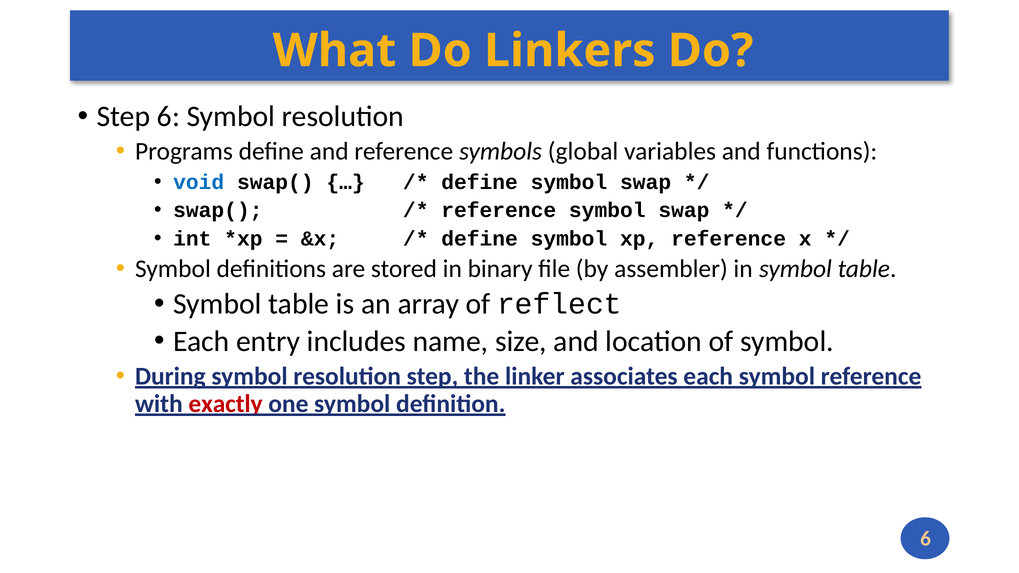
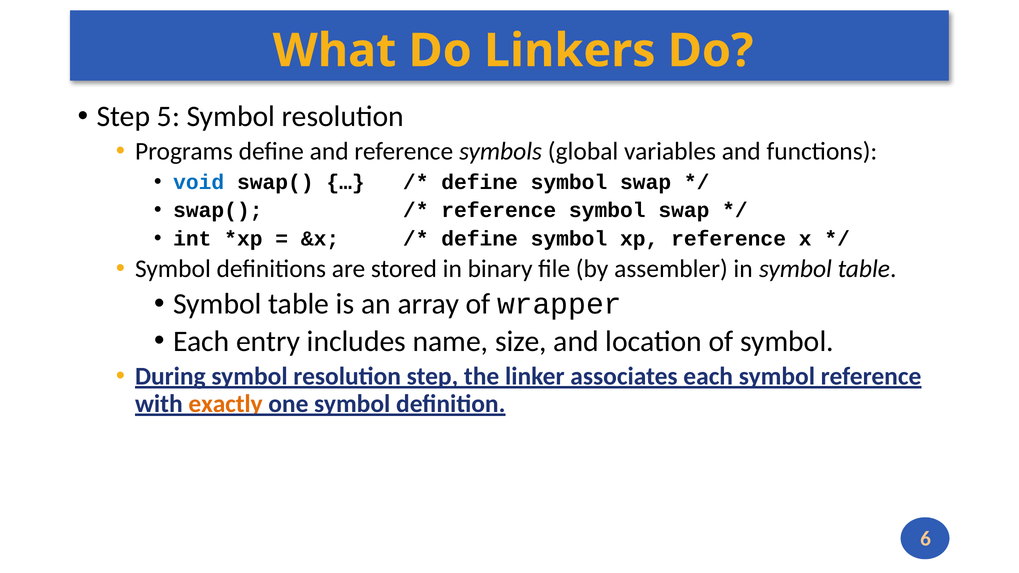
Step 6: 6 -> 5 (168, 116)
reflect: reflect -> wrapper (559, 304)
exactly colour: red -> orange (226, 404)
